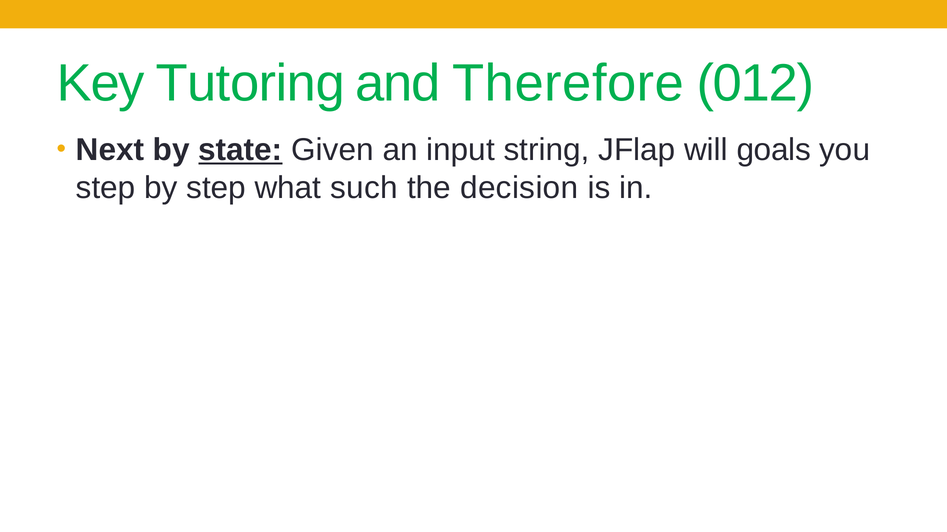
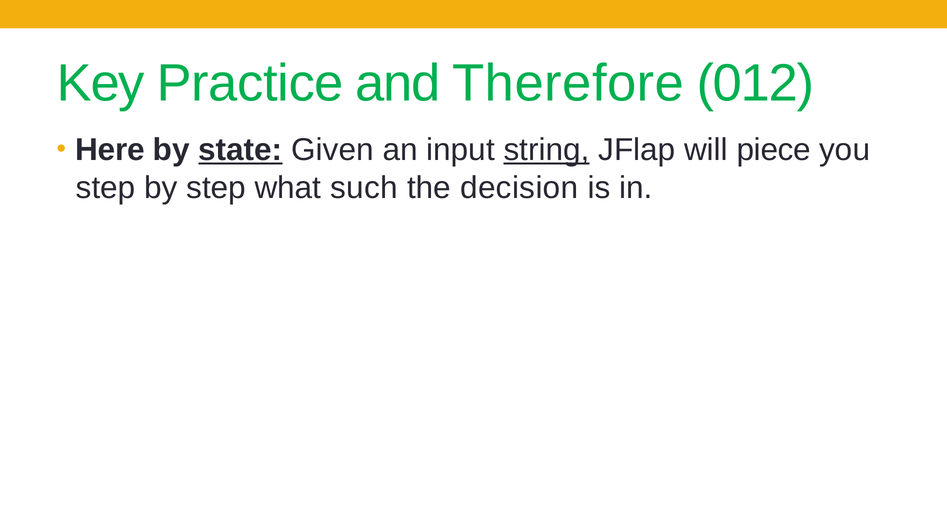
Tutoring: Tutoring -> Practice (250, 84)
Next: Next -> Here (110, 150)
string underline: none -> present (547, 150)
goals: goals -> piece (774, 150)
